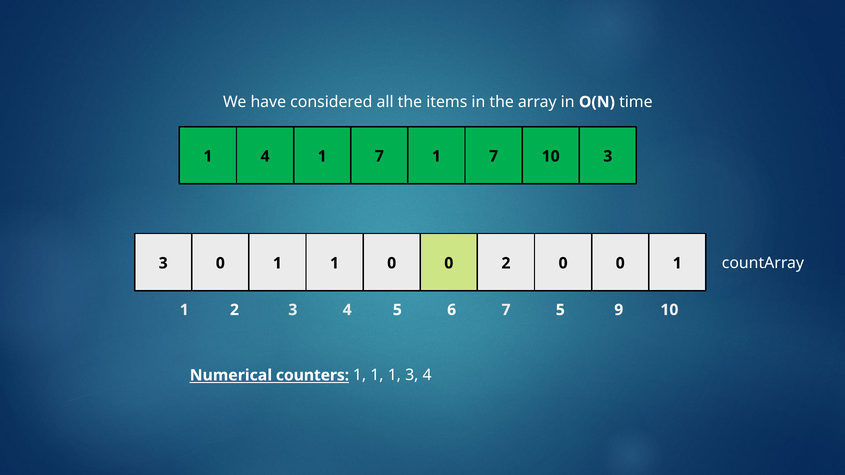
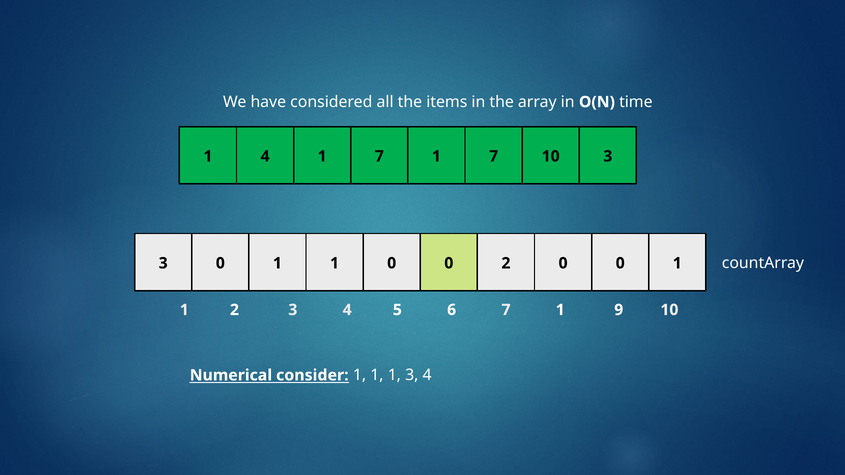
6 7 5: 5 -> 1 (560, 310)
counters: counters -> consider (312, 375)
